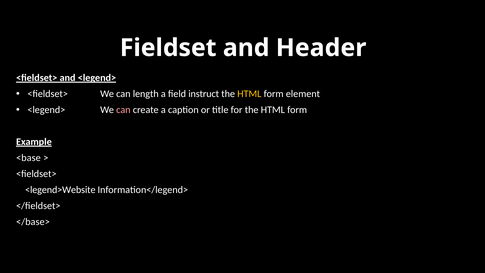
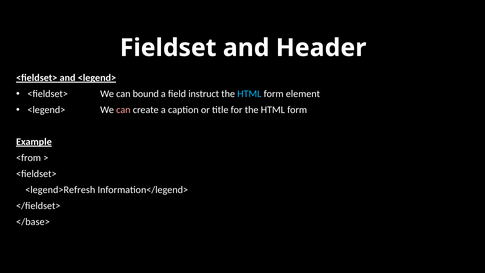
length: length -> bound (146, 94)
HTML colour: yellow -> light blue (249, 94)
<base: <base -> <from (29, 158)
<legend>Website: <legend>Website -> <legend>Refresh (60, 190)
